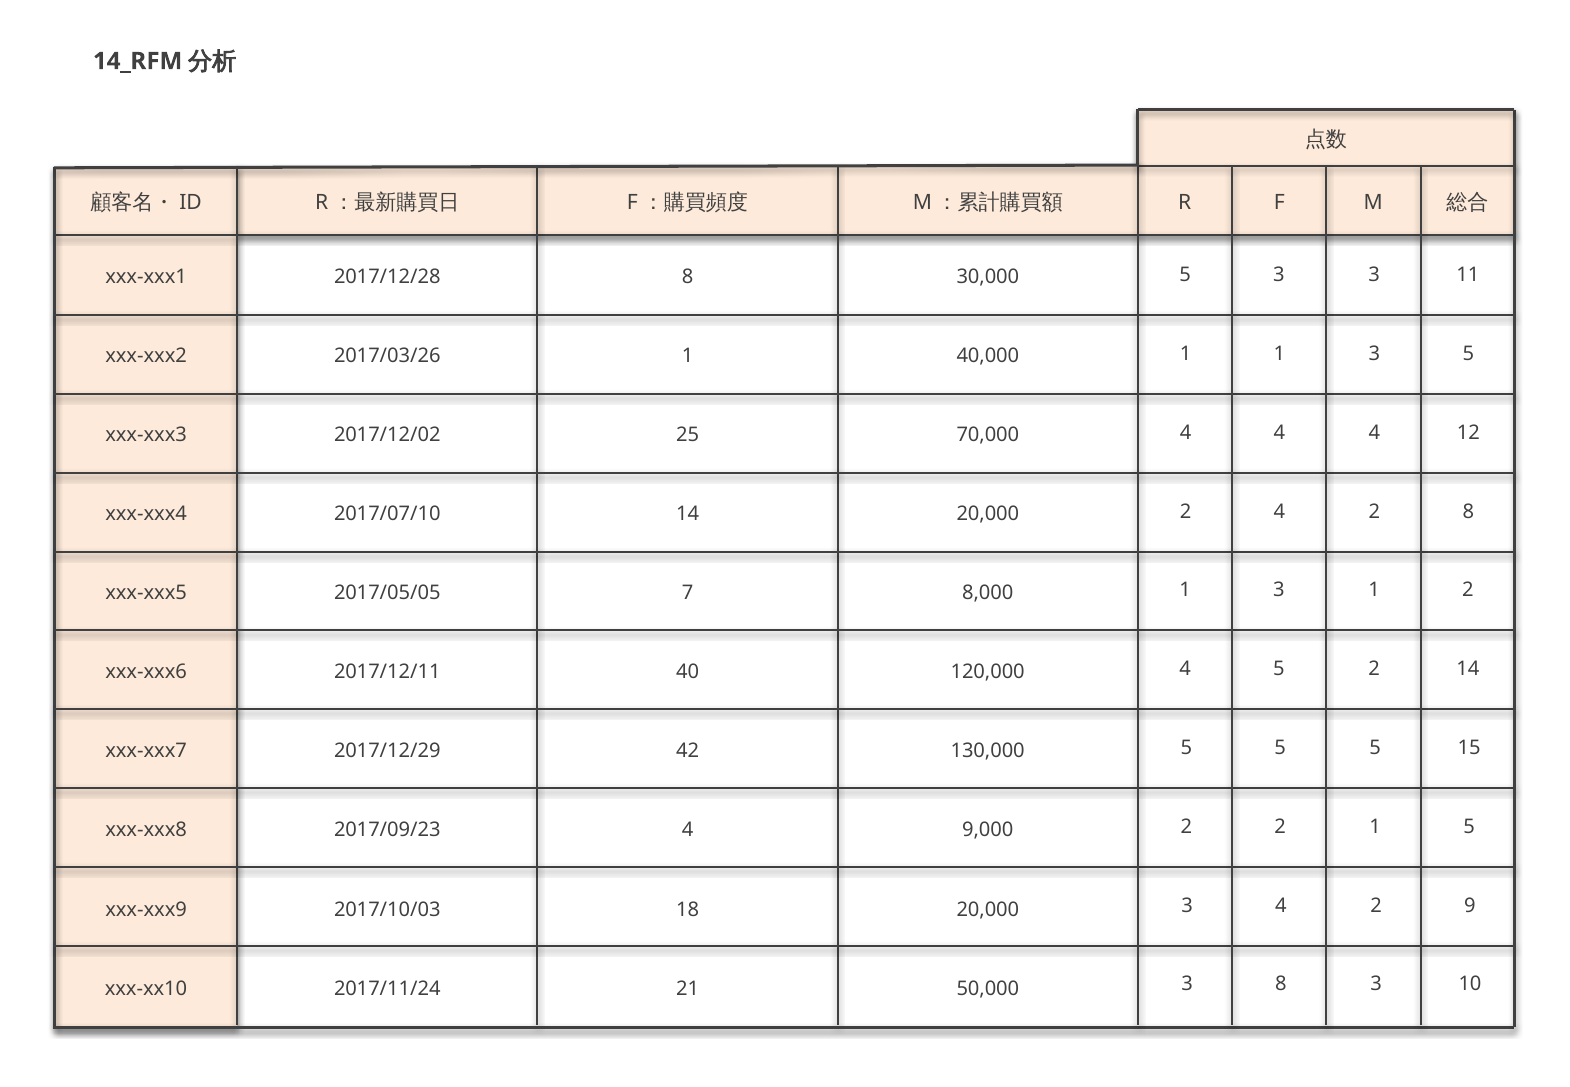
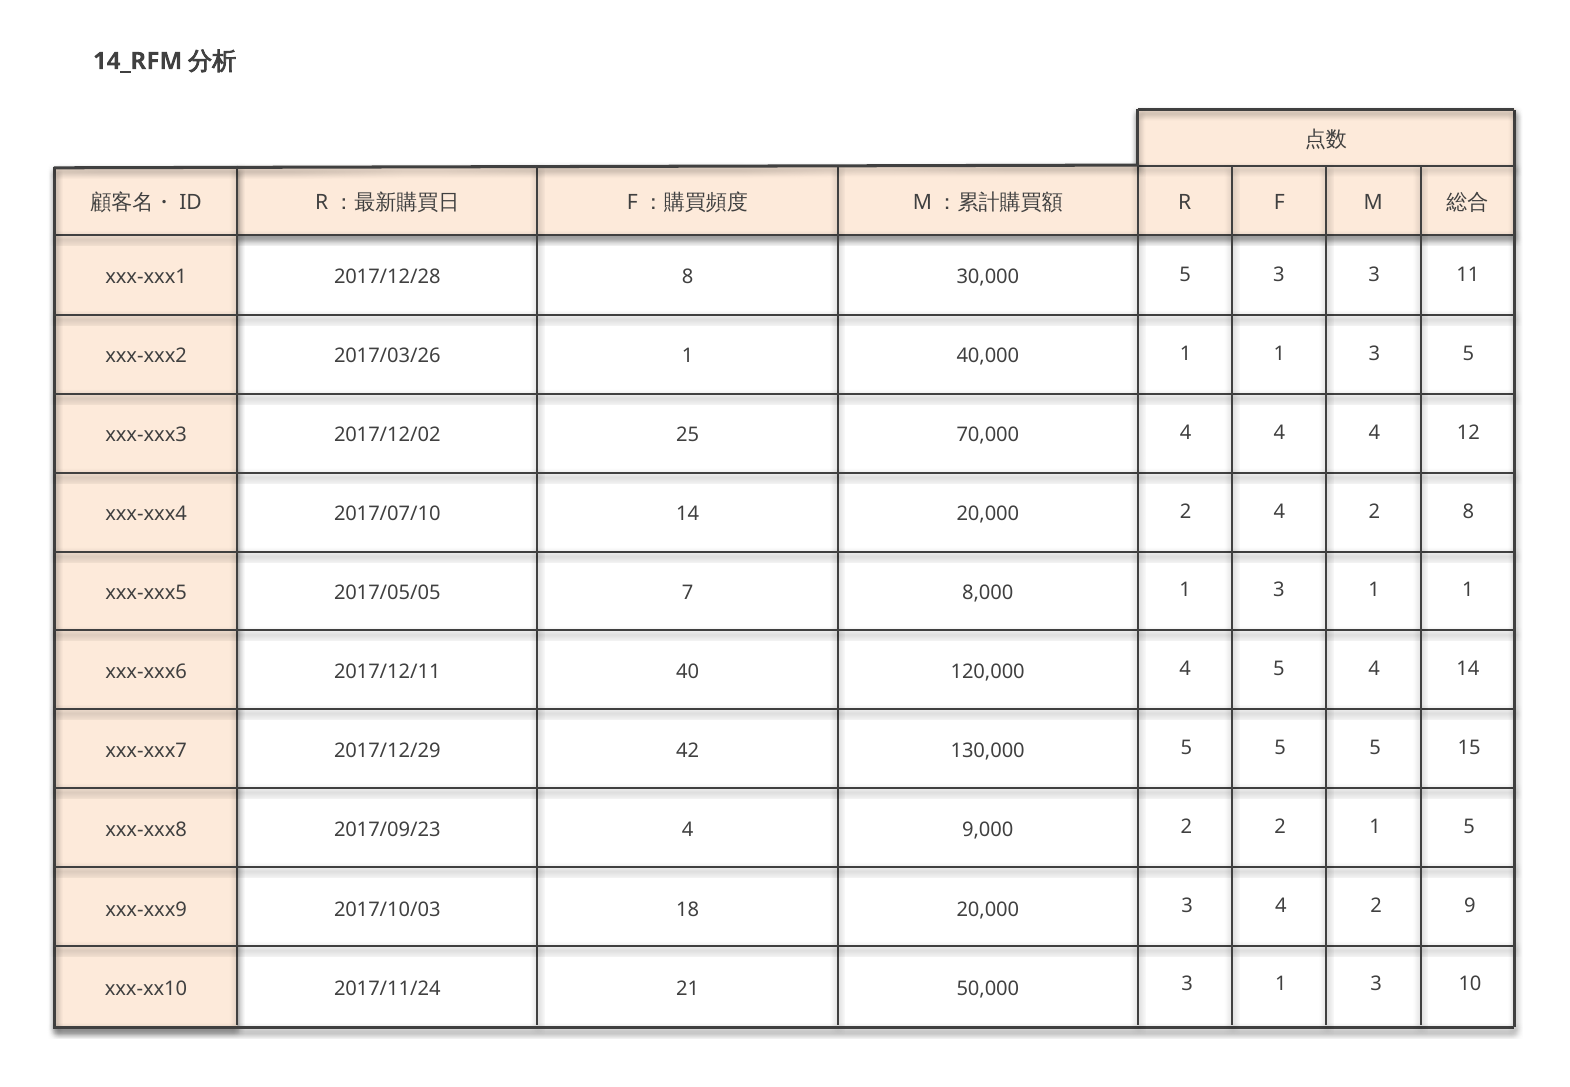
3 1 2: 2 -> 1 (1468, 590)
4 5 2: 2 -> 4 (1374, 669)
8: 8 -> 1 (1281, 984)
